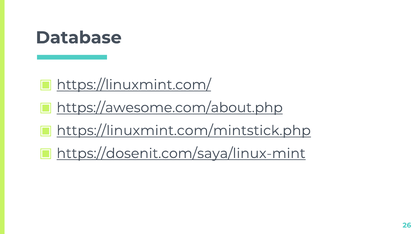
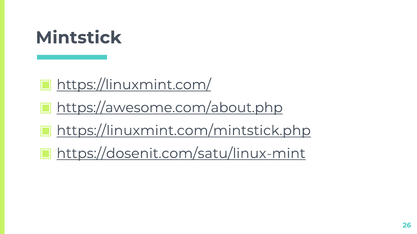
Database: Database -> Mintstick (79, 38)
https://dosenit.com/saya/linux-mint: https://dosenit.com/saya/linux-mint -> https://dosenit.com/satu/linux-mint (181, 154)
